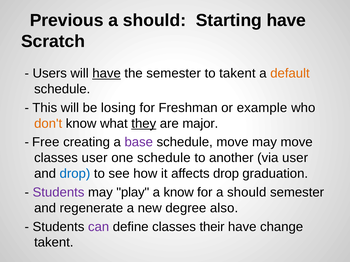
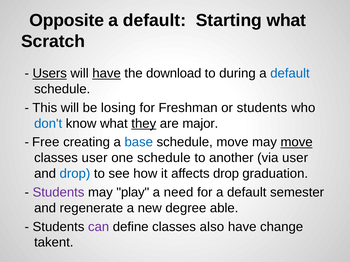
Previous: Previous -> Opposite (67, 20)
should: should -> default (155, 20)
Starting have: have -> what (286, 20)
Users underline: none -> present (50, 74)
the semester: semester -> download (174, 74)
to takent: takent -> during (237, 74)
default colour: orange -> blue (290, 74)
or example: example -> students (262, 108)
don't colour: orange -> blue (48, 124)
base colour: purple -> blue (139, 142)
move underline: none -> present (297, 142)
a know: know -> need (179, 193)
for a should: should -> default (247, 193)
also: also -> able (224, 208)
their: their -> also (212, 227)
